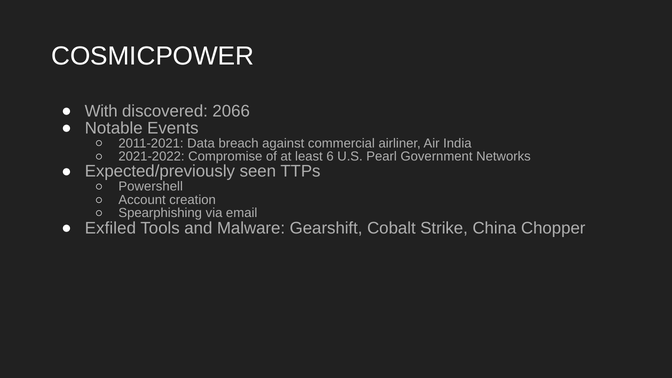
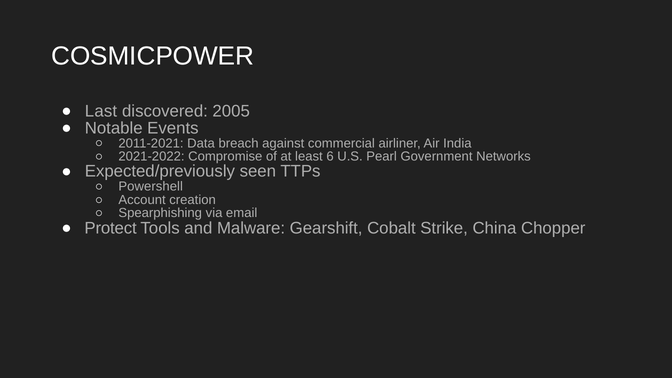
With: With -> Last (101, 111)
2066: 2066 -> 2005 (231, 111)
Exfiled: Exfiled -> Protect (111, 228)
